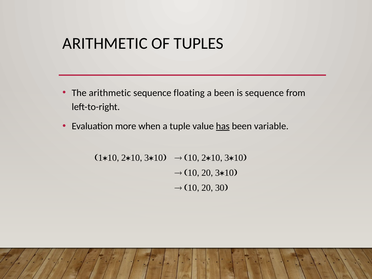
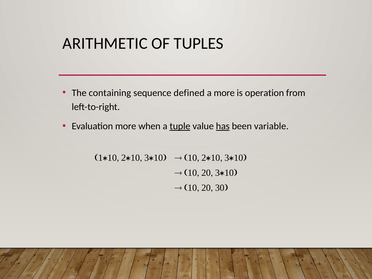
The arithmetic: arithmetic -> containing (110, 93)
floating: floating -> defined (189, 93)
a been: been -> more (224, 93)
is sequence: sequence -> operation (264, 93)
tuple underline: none -> present (180, 126)
